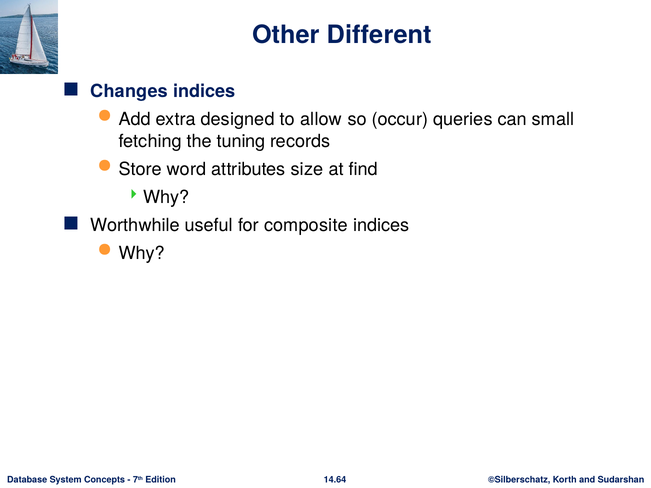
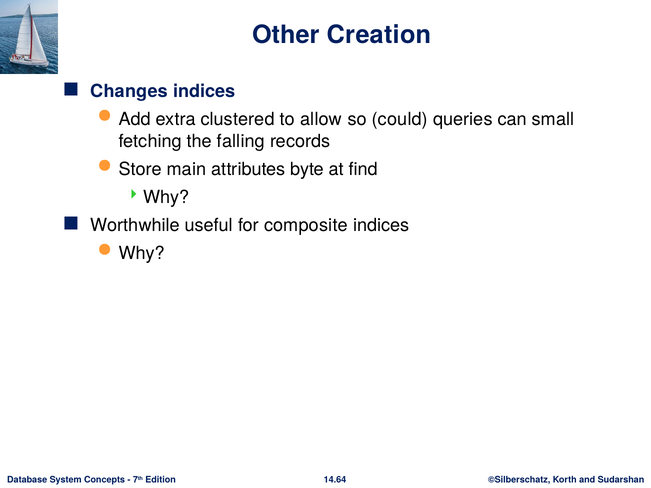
Different: Different -> Creation (379, 35)
designed: designed -> clustered (238, 119)
occur: occur -> could (400, 119)
tuning: tuning -> falling (241, 141)
word: word -> main (186, 169)
size: size -> byte (307, 169)
